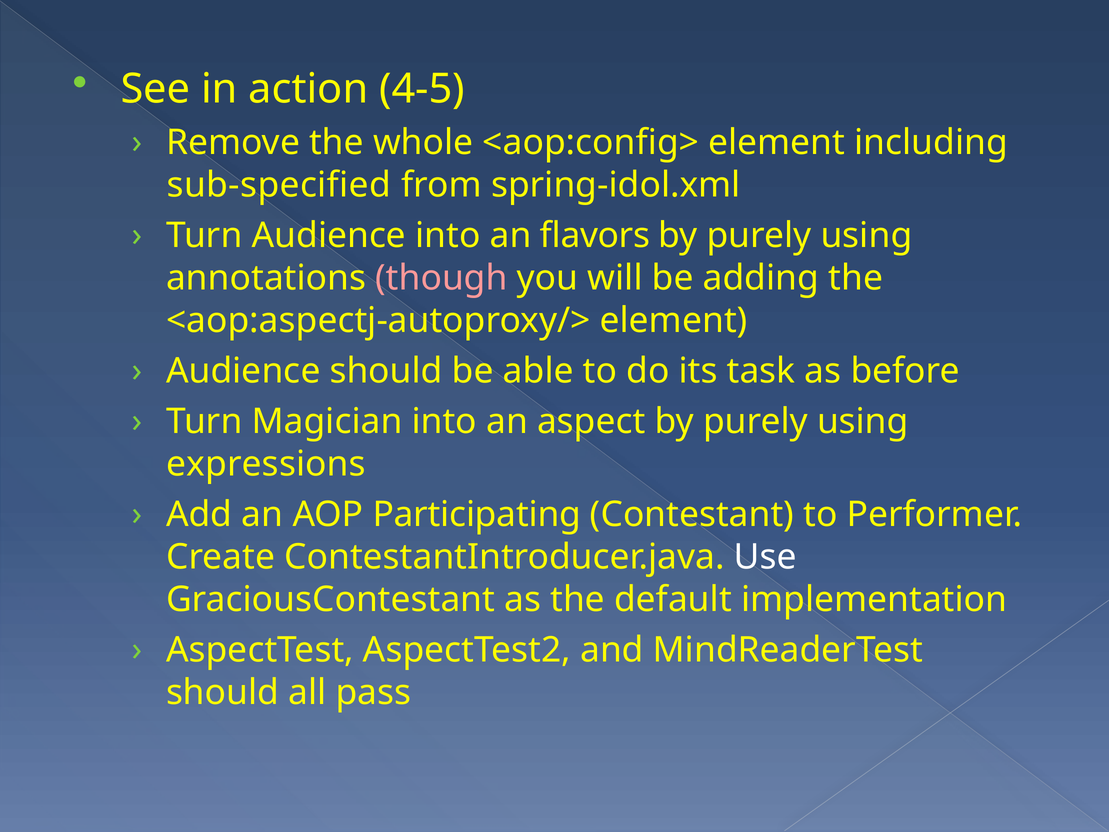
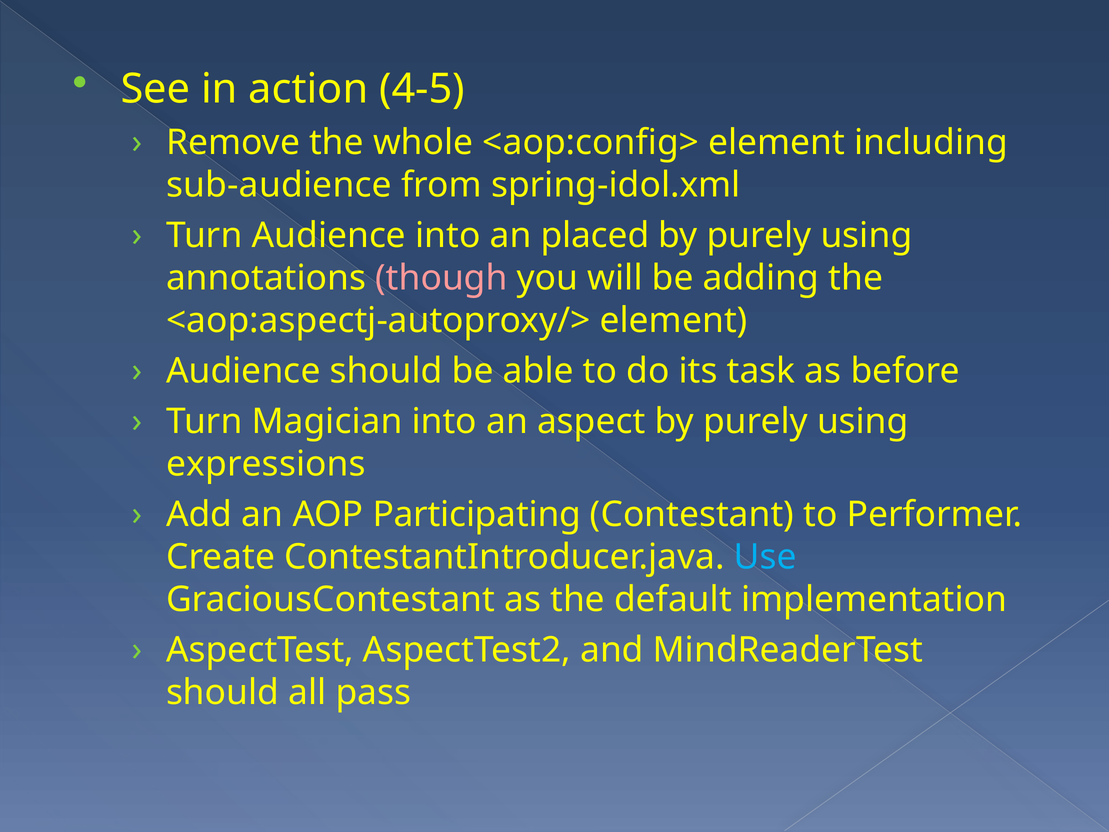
sub-specified: sub-specified -> sub-audience (279, 185)
flavors: flavors -> placed (595, 236)
Use colour: white -> light blue (765, 557)
